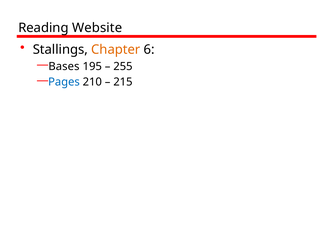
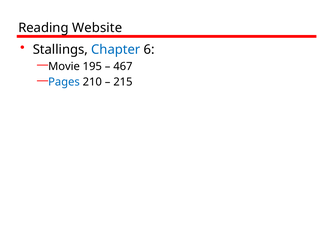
Chapter colour: orange -> blue (116, 50)
Bases: Bases -> Movie (64, 66)
255: 255 -> 467 (123, 66)
